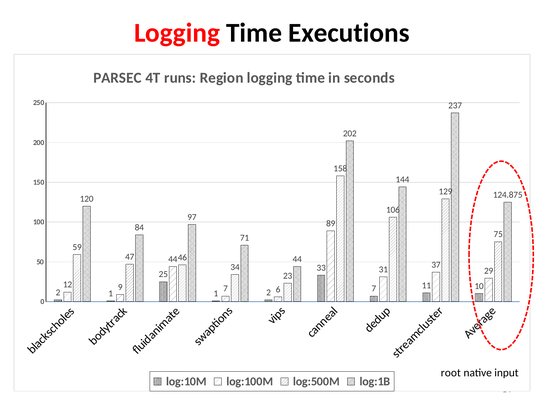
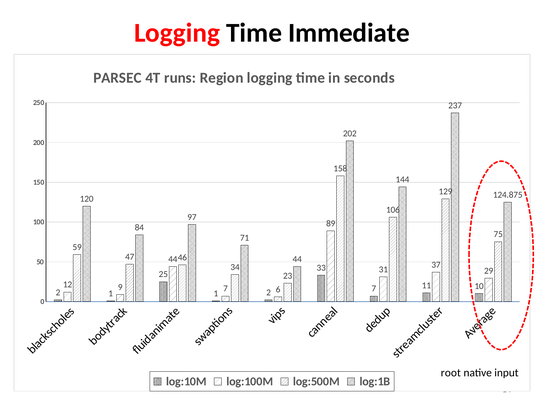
Executions: Executions -> Immediate (349, 33)
